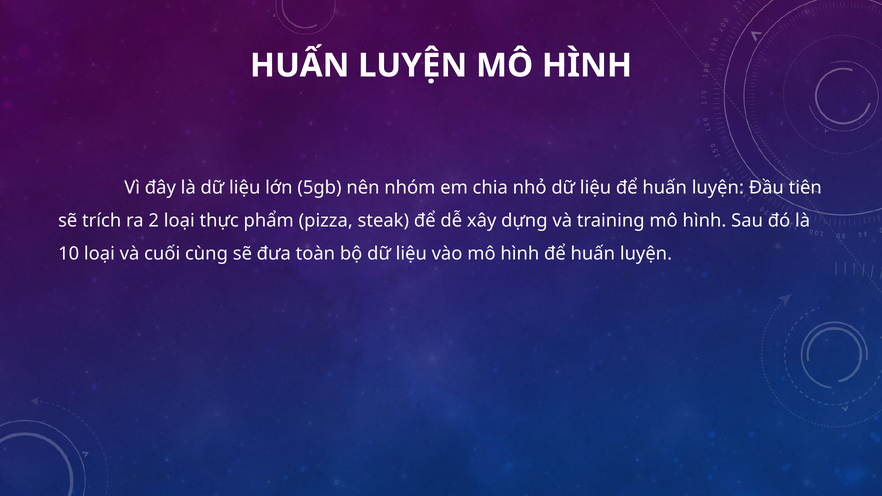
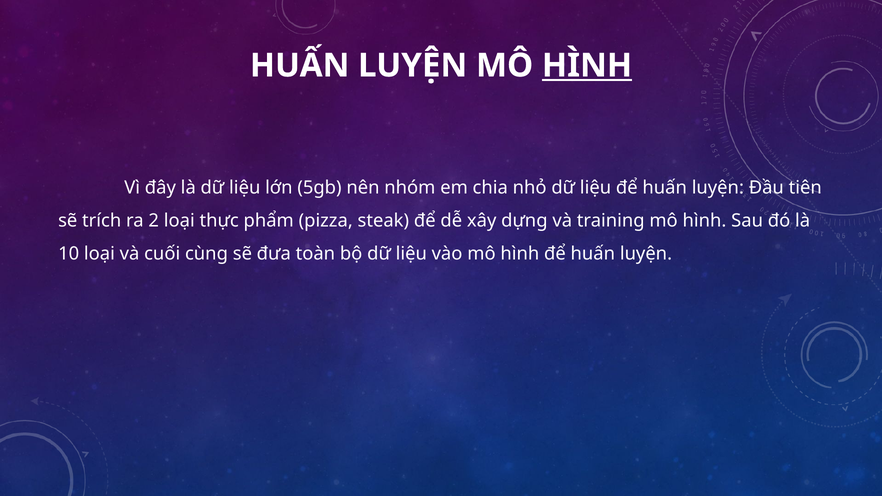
HÌNH underline: none -> present (587, 66)
